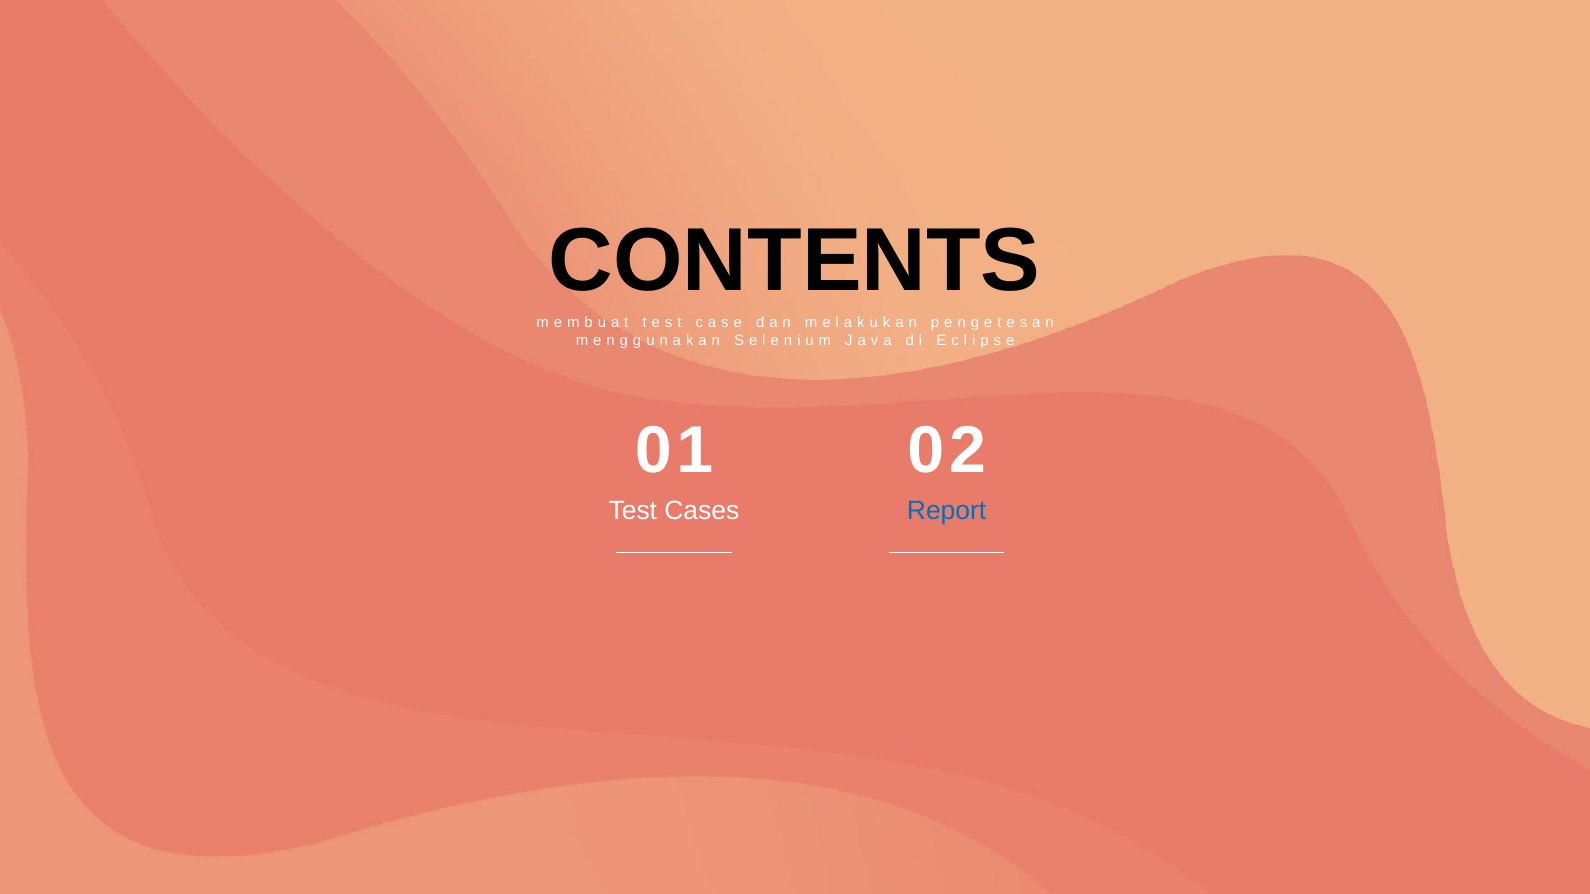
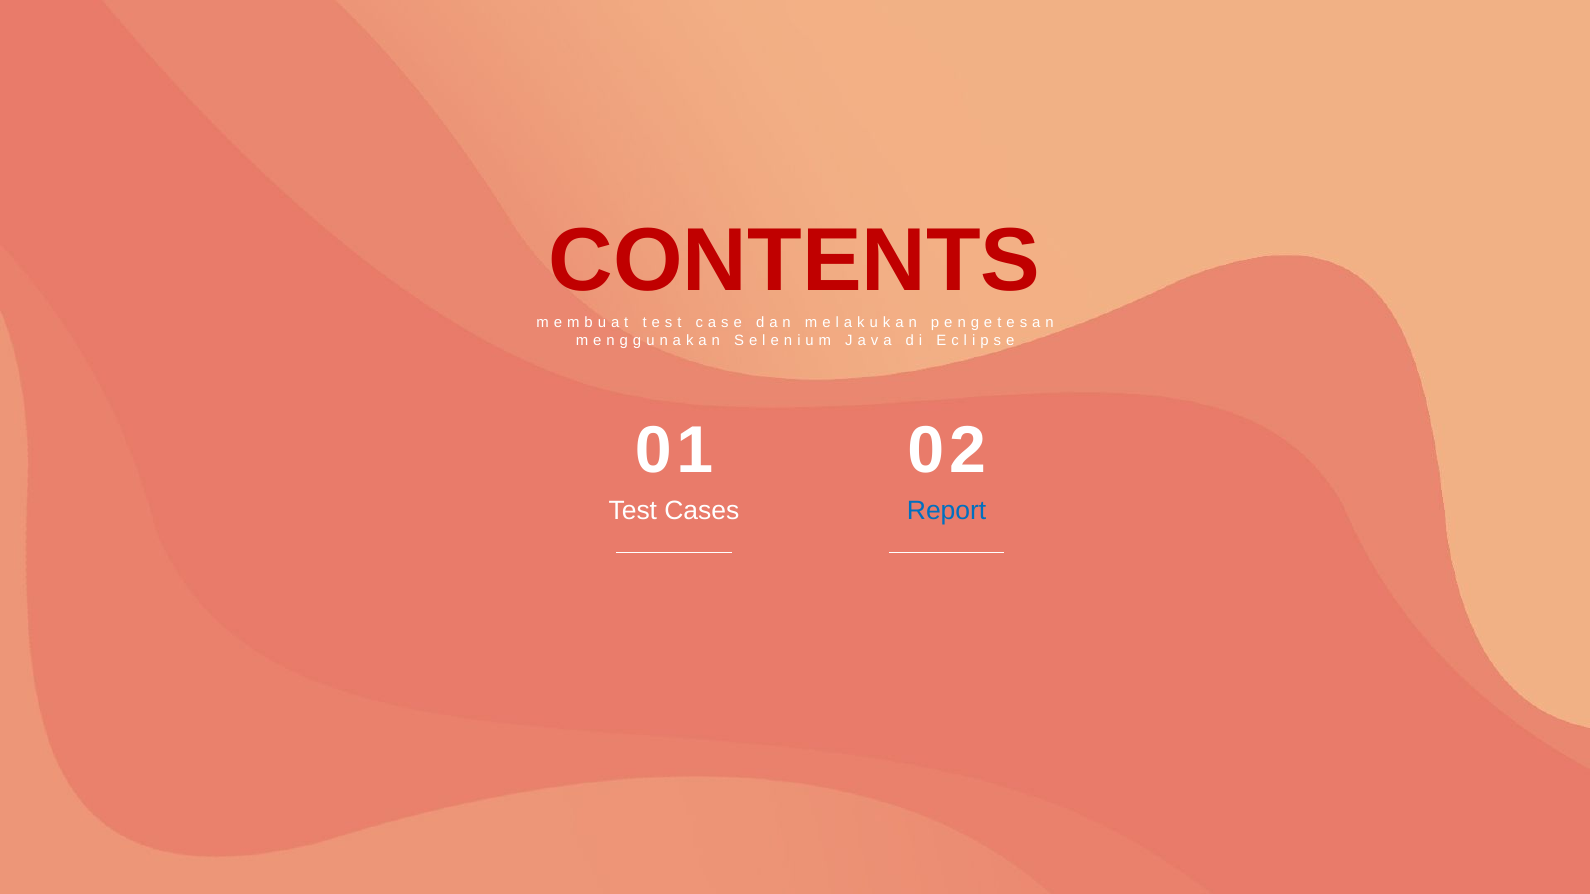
CONTENTS colour: black -> red (795, 261)
